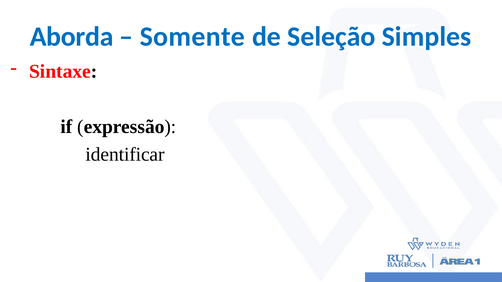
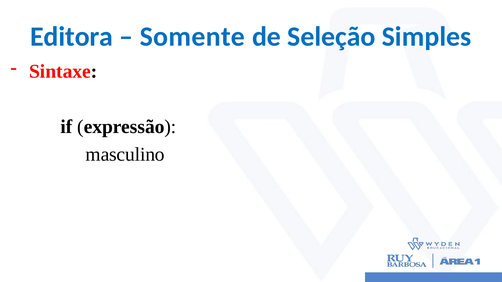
Aborda: Aborda -> Editora (72, 37)
identificar: identificar -> masculino (125, 155)
